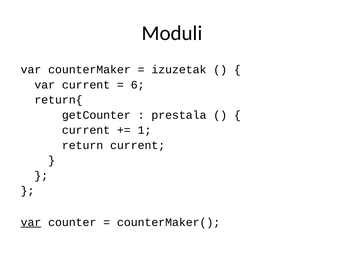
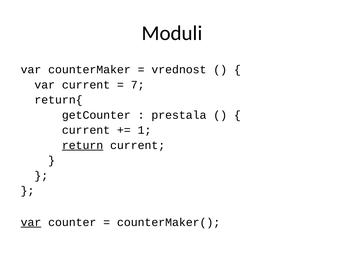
izuzetak: izuzetak -> vrednost (179, 70)
6: 6 -> 7 (138, 85)
return underline: none -> present (83, 145)
